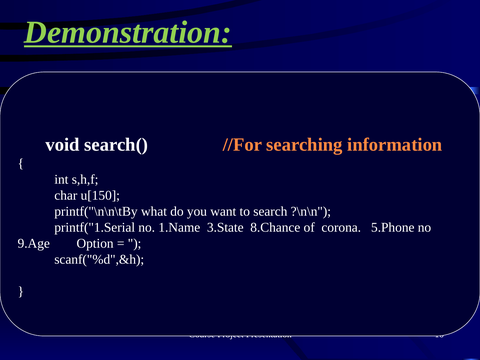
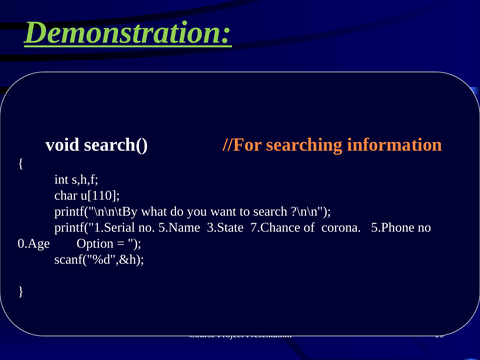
u[150: u[150 -> u[110 (100, 195)
1.Name: 1.Name -> 5.Name (179, 227)
8.Chance: 8.Chance -> 7.Chance (275, 227)
9.Age: 9.Age -> 0.Age (34, 243)
